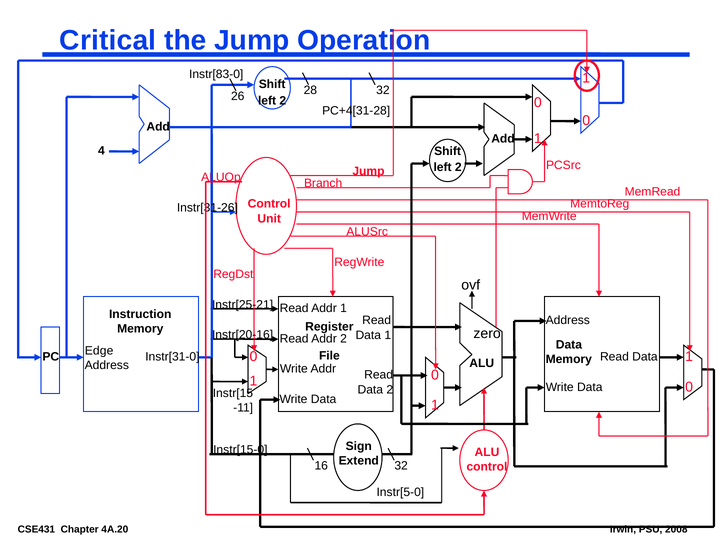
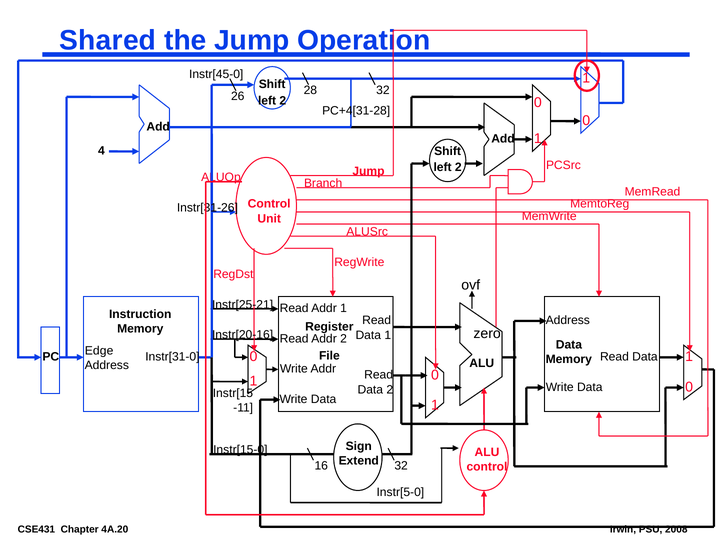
Critical: Critical -> Shared (108, 41)
Instr[83-0: Instr[83-0 -> Instr[45-0 (216, 74)
